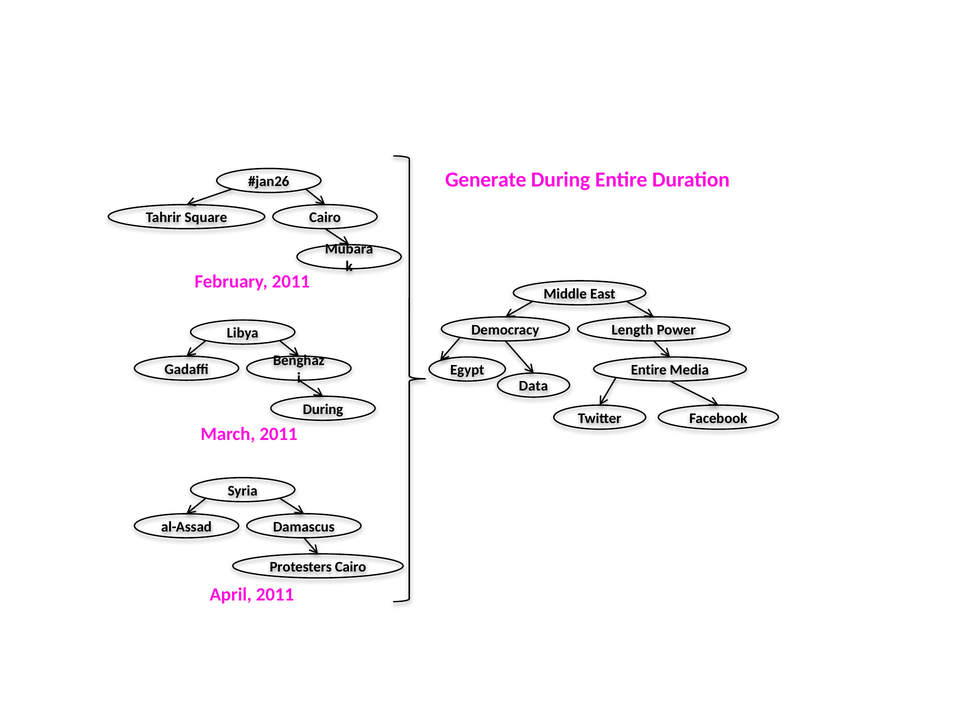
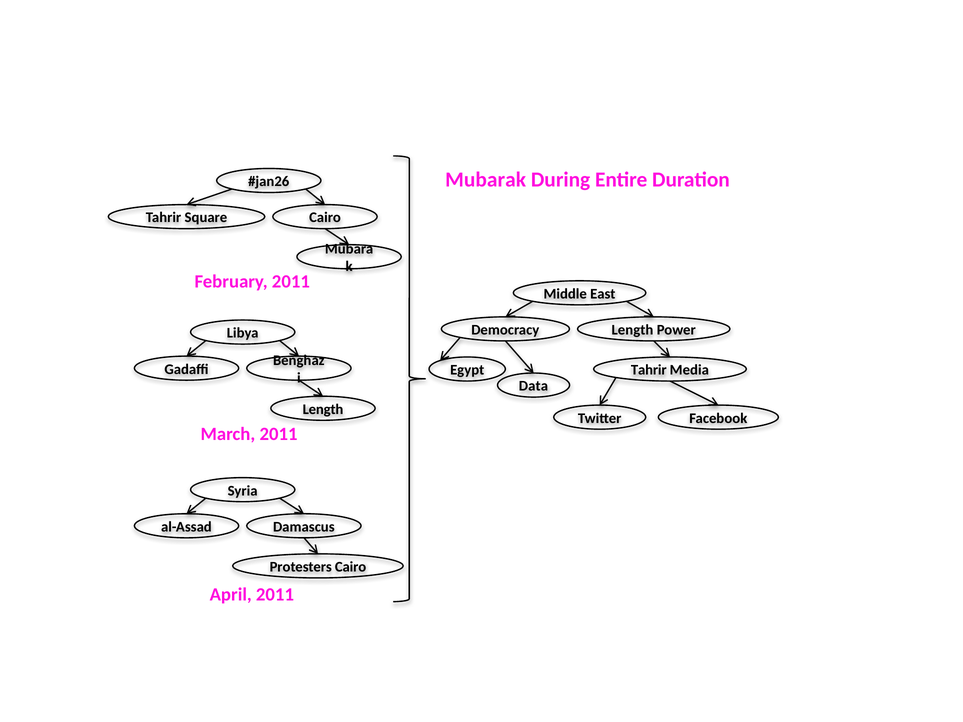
Generate: Generate -> Mubarak (486, 180)
Entire: Entire -> Tahrir (649, 370)
During: During -> Length (323, 409)
